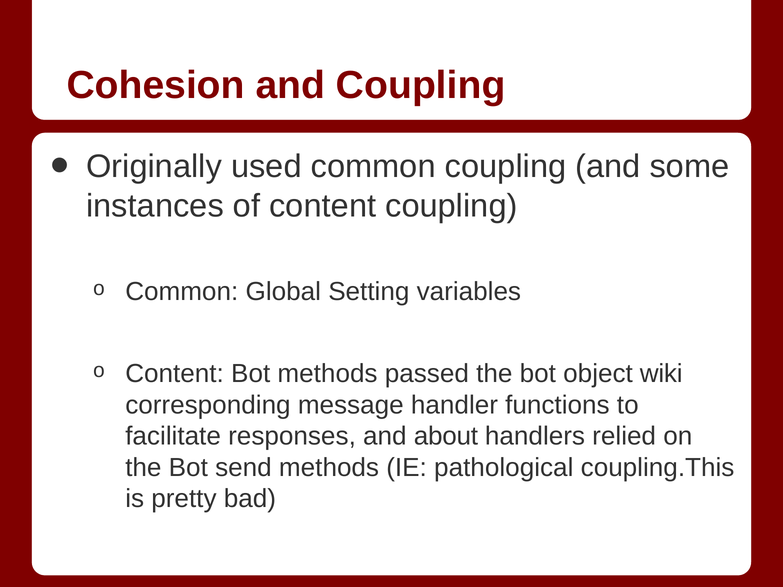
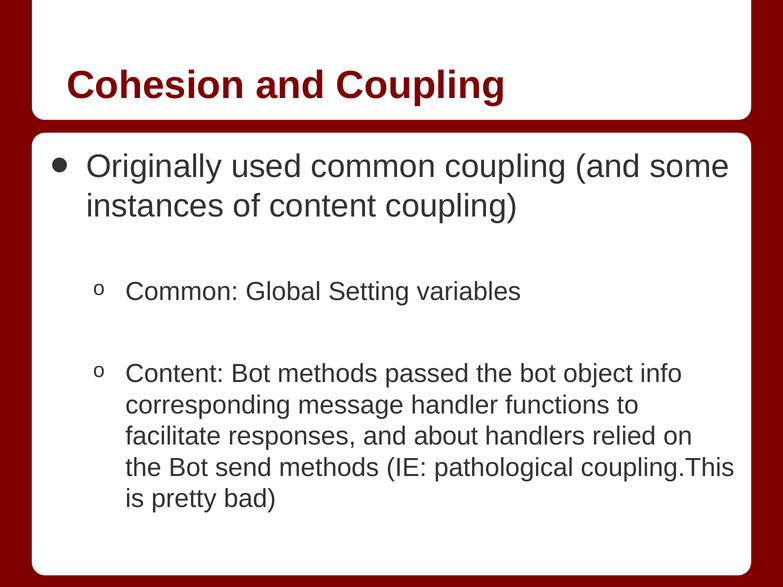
wiki: wiki -> info (661, 374)
